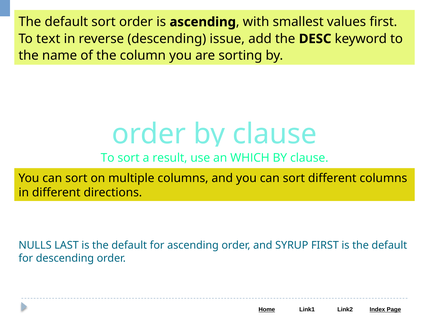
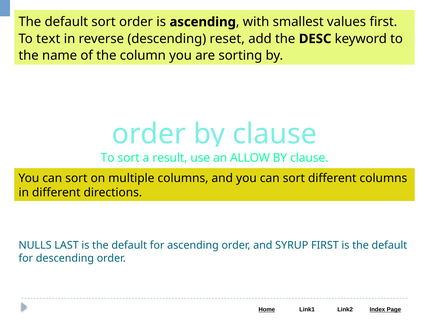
issue: issue -> reset (227, 39)
WHICH: WHICH -> ALLOW (250, 158)
